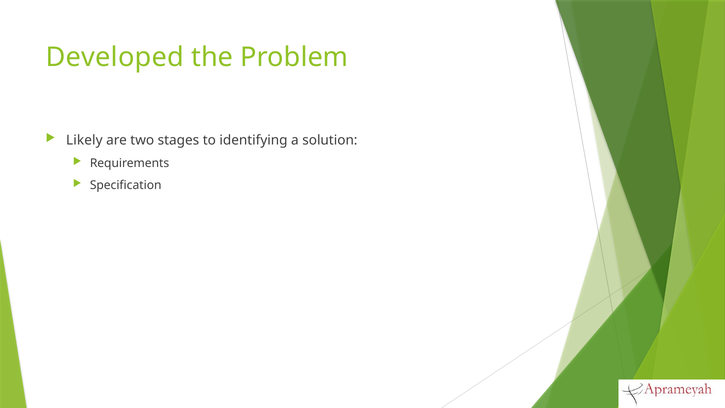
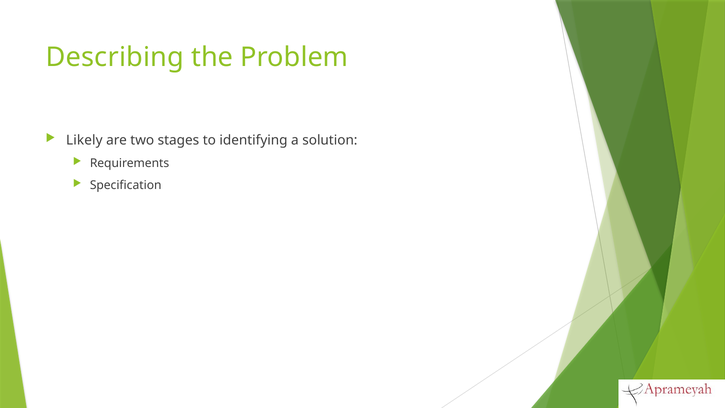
Developed: Developed -> Describing (115, 57)
